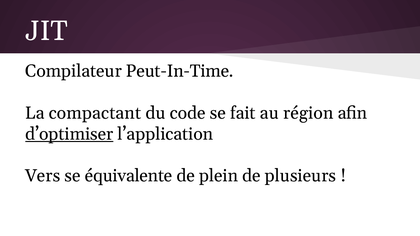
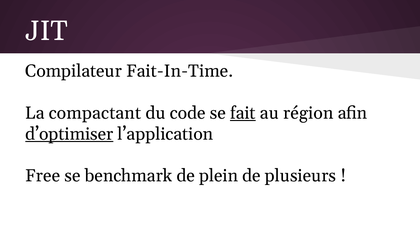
Peut-In-Time: Peut-In-Time -> Fait-In-Time (180, 71)
fait underline: none -> present (243, 113)
Vers: Vers -> Free (43, 176)
équivalente: équivalente -> benchmark (128, 176)
